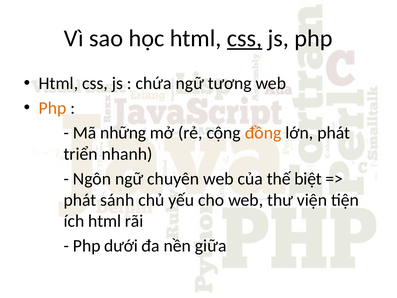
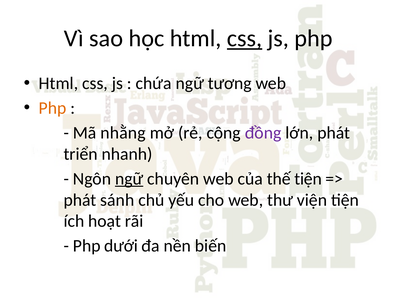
những: những -> nhằng (123, 133)
đồng colour: orange -> purple (263, 133)
ngữ underline: none -> present (129, 179)
thế biệt: biệt -> tiện (308, 179)
ích html: html -> hoạt (105, 221)
giữa: giữa -> biến (211, 246)
